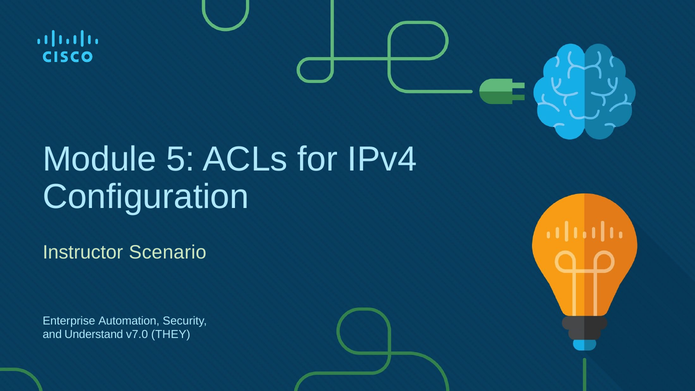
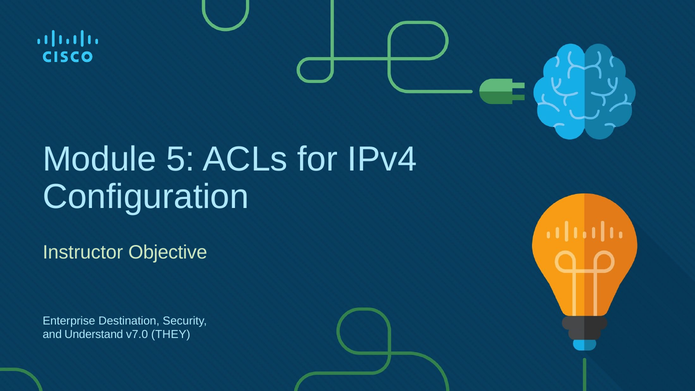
Scenario: Scenario -> Objective (168, 252)
Automation: Automation -> Destination (129, 321)
